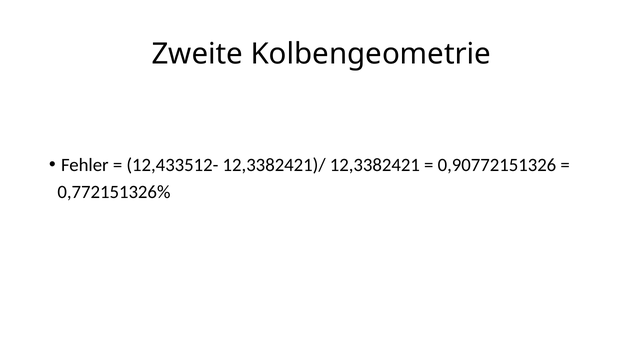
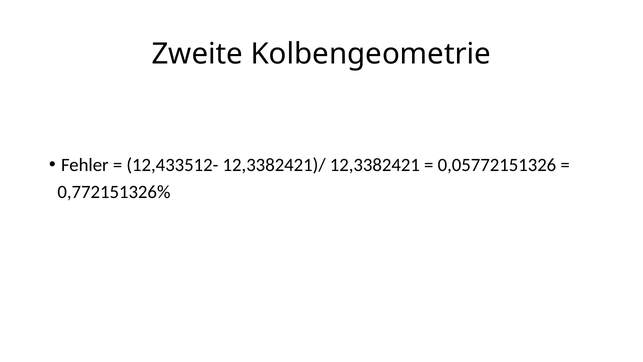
0,90772151326: 0,90772151326 -> 0,05772151326 (497, 165)
